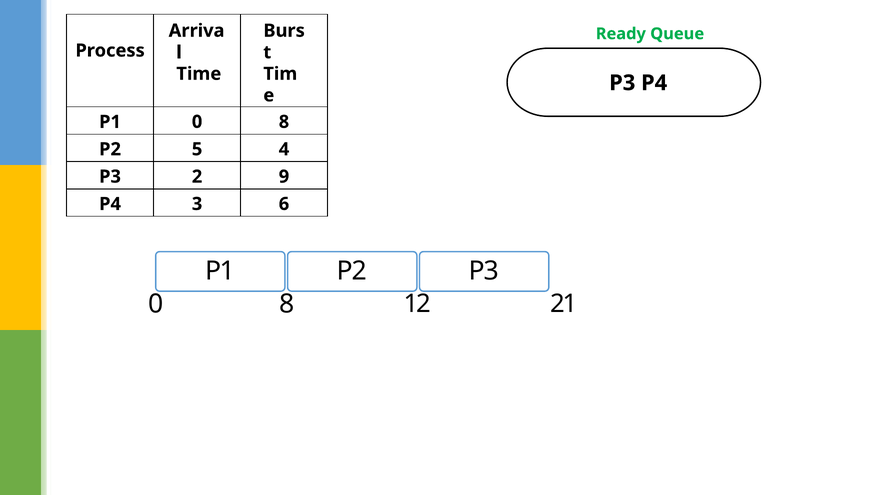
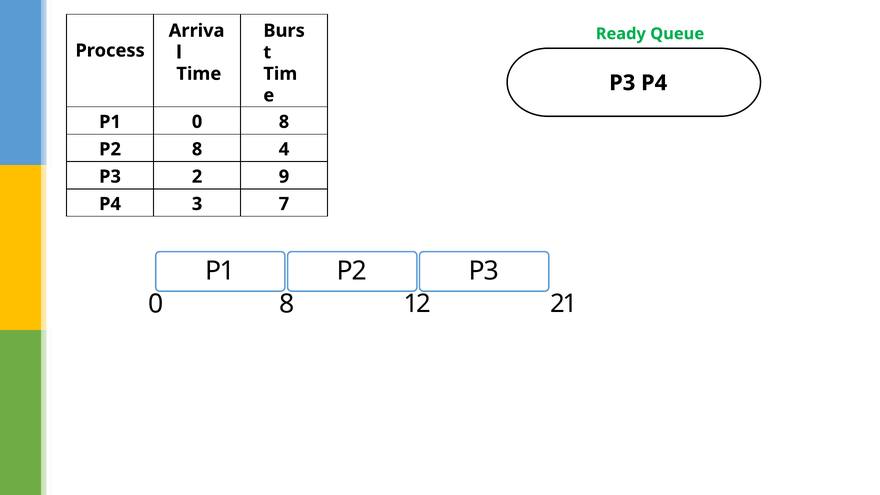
P2 5: 5 -> 8 (197, 149)
6: 6 -> 7 (284, 204)
